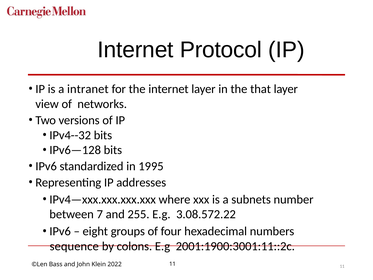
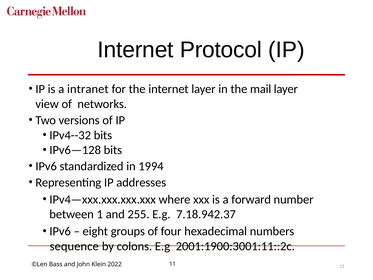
that: that -> mail (261, 89)
1995: 1995 -> 1994 (151, 166)
subnets: subnets -> forward (251, 199)
7: 7 -> 1 (100, 214)
3.08.572.22: 3.08.572.22 -> 7.18.942.37 (206, 214)
